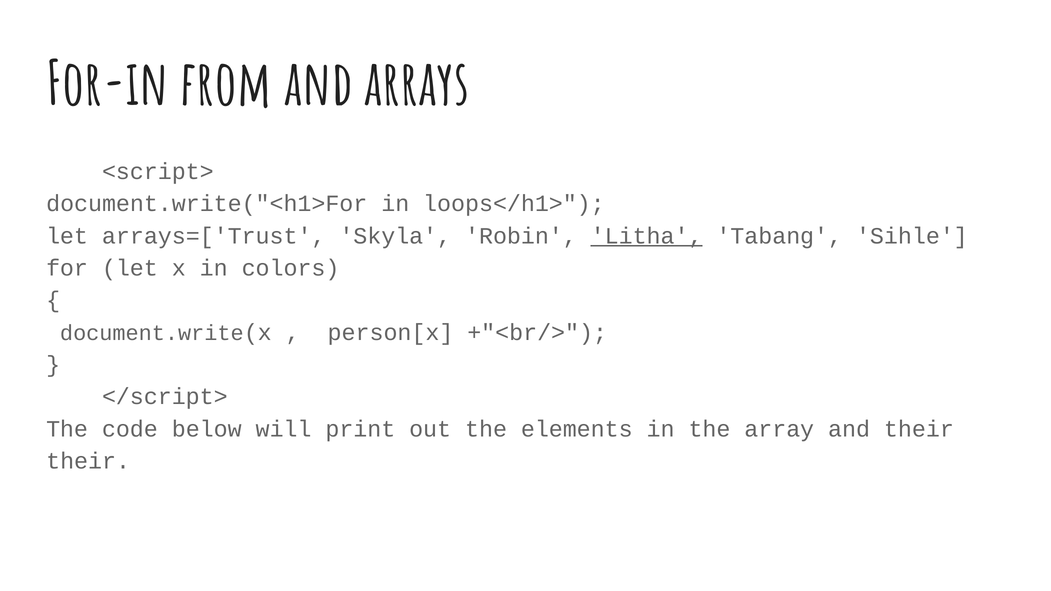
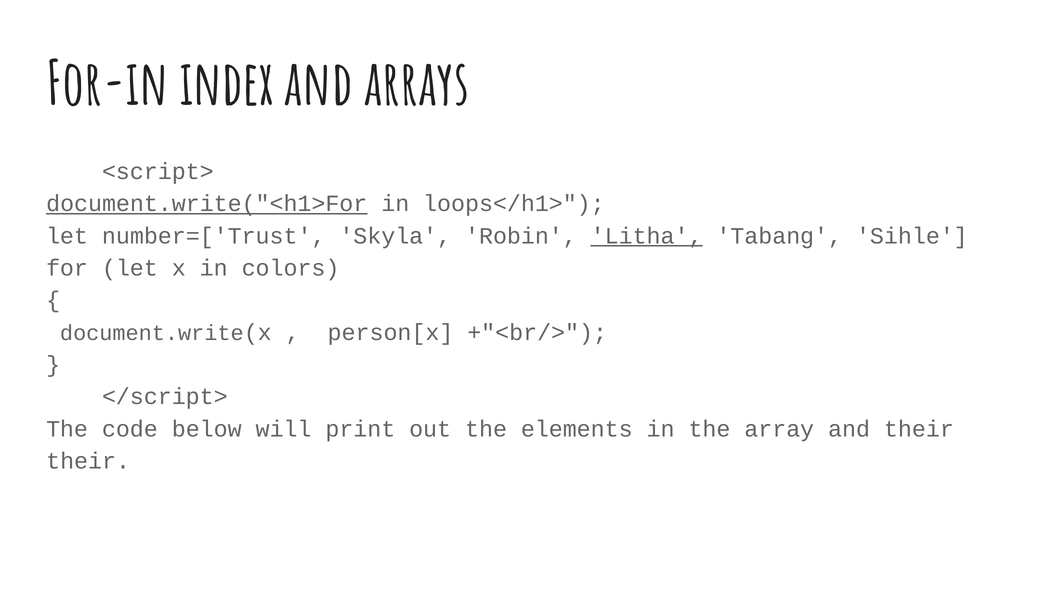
from: from -> index (227, 85)
document.write("<h1>For underline: none -> present (207, 204)
arrays=['Trust: arrays=['Trust -> number=['Trust (214, 236)
